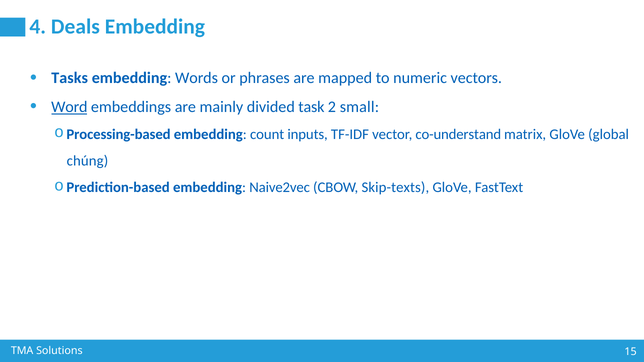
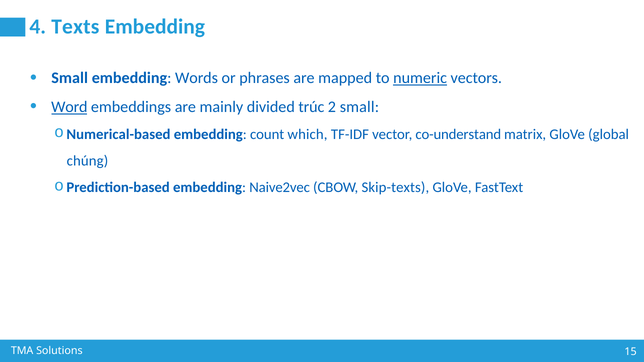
Deals: Deals -> Texts (75, 27)
Tasks: Tasks -> Small (70, 78)
numeric underline: none -> present (420, 78)
task: task -> trúc (311, 107)
Processing-based: Processing-based -> Numerical-based (118, 134)
inputs: inputs -> which (307, 134)
